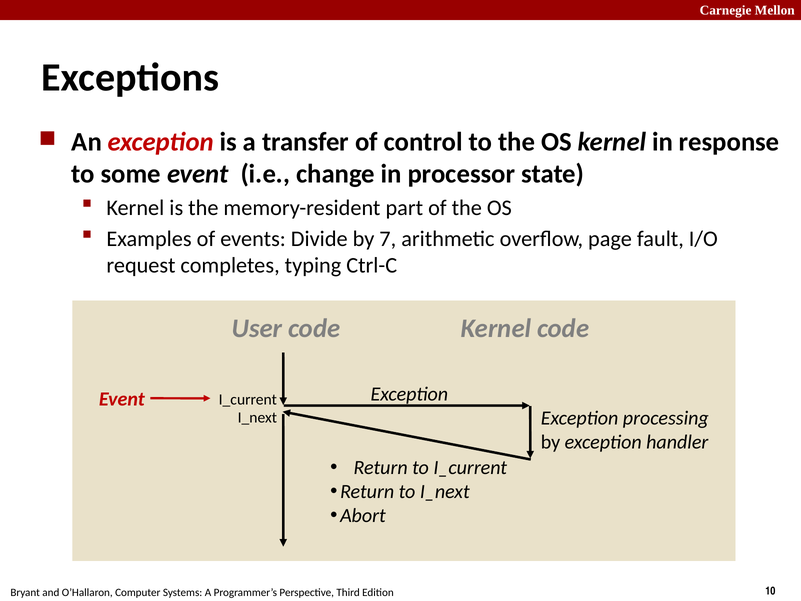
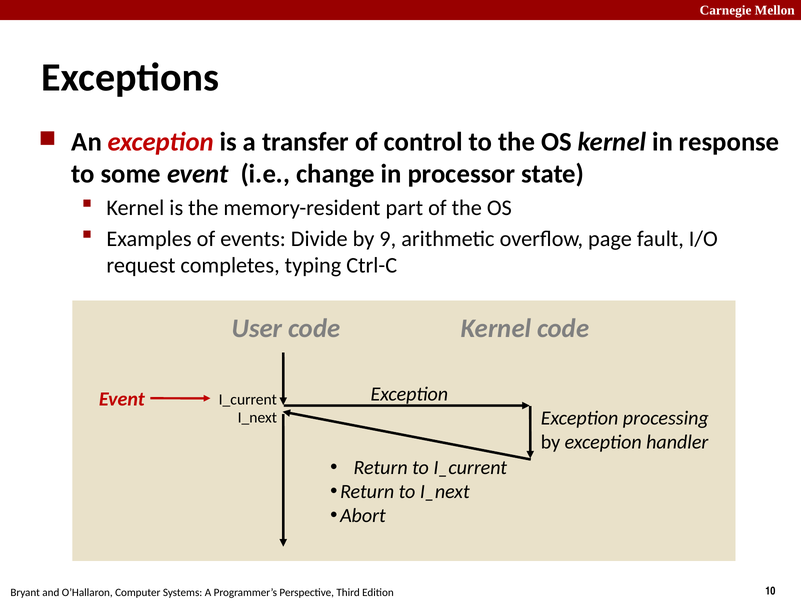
7: 7 -> 9 (388, 239)
